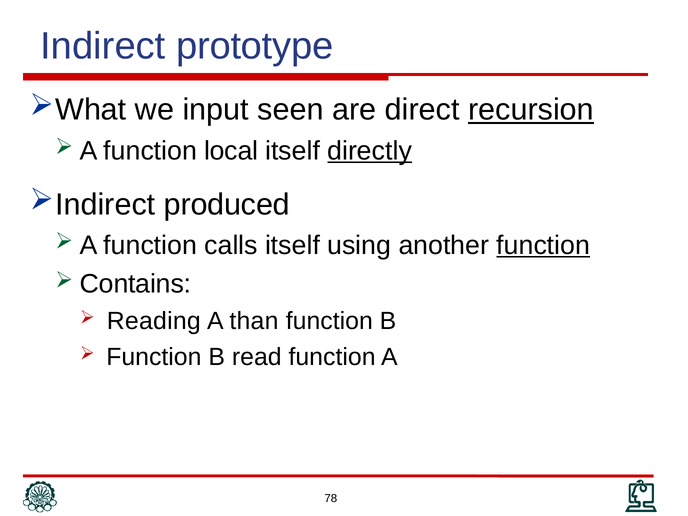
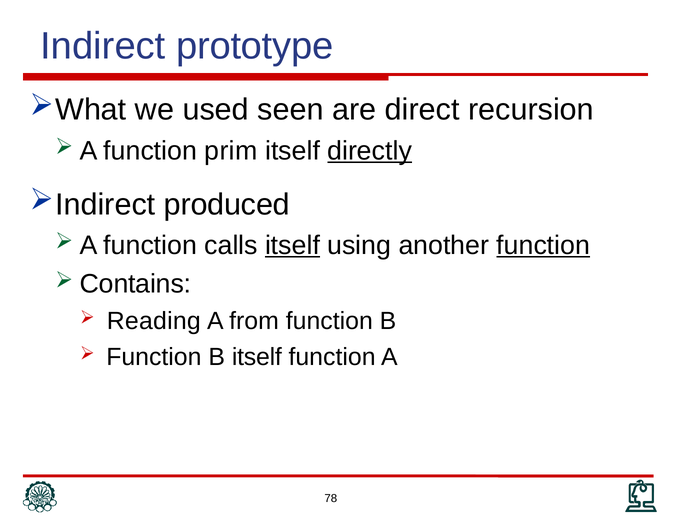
input: input -> used (216, 110)
recursion underline: present -> none (531, 110)
local: local -> prim (231, 151)
itself underline: none -> present (293, 245)
than: than -> from (254, 321)
B read: read -> itself (257, 357)
